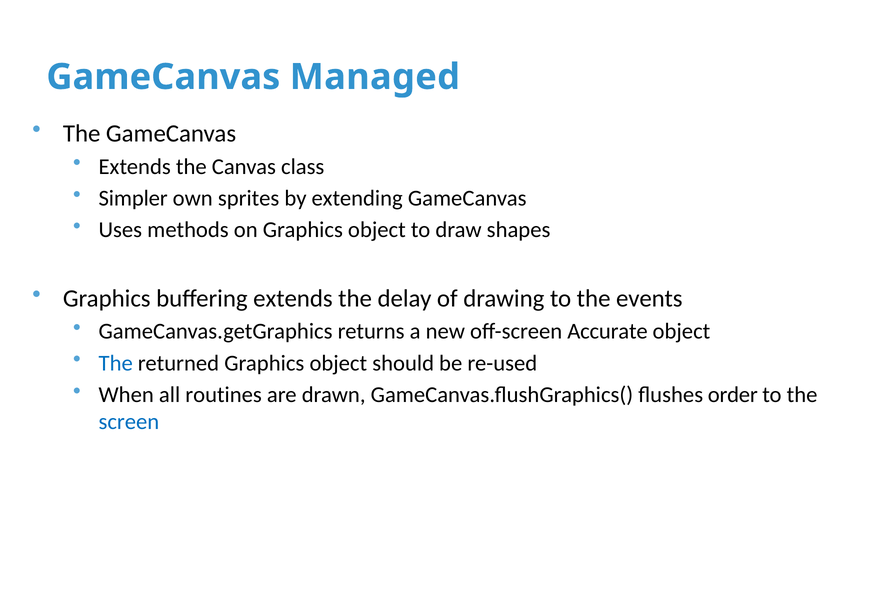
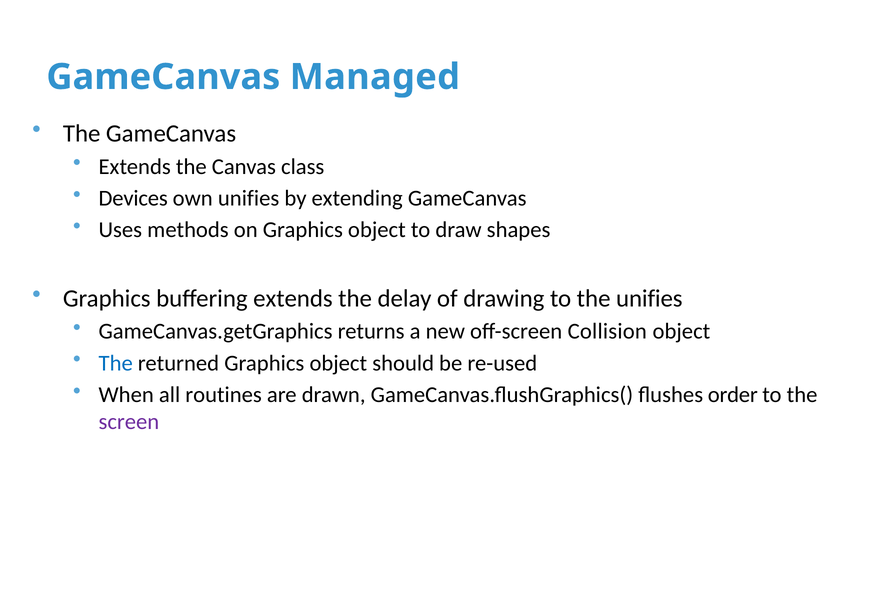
Simpler: Simpler -> Devices (133, 198)
own sprites: sprites -> unifies (249, 198)
the events: events -> unifies (649, 299)
Accurate: Accurate -> Collision (607, 331)
screen colour: blue -> purple (129, 422)
